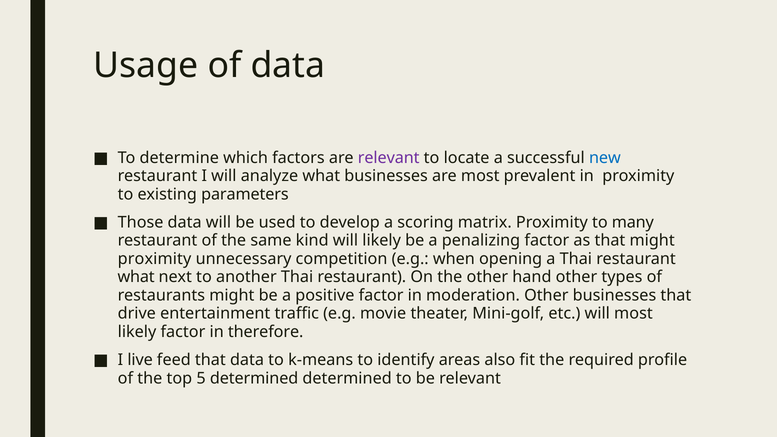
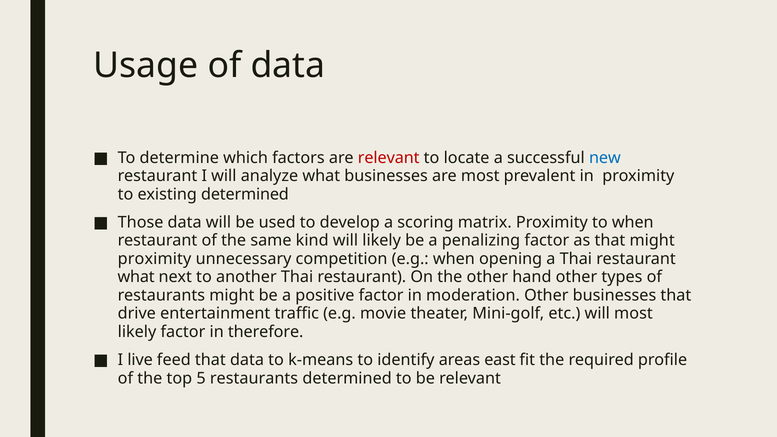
relevant colour: purple -> red (389, 158)
existing parameters: parameters -> determined (245, 194)
to many: many -> when (633, 222)
also: also -> east (500, 360)
5 determined: determined -> restaurants (254, 378)
